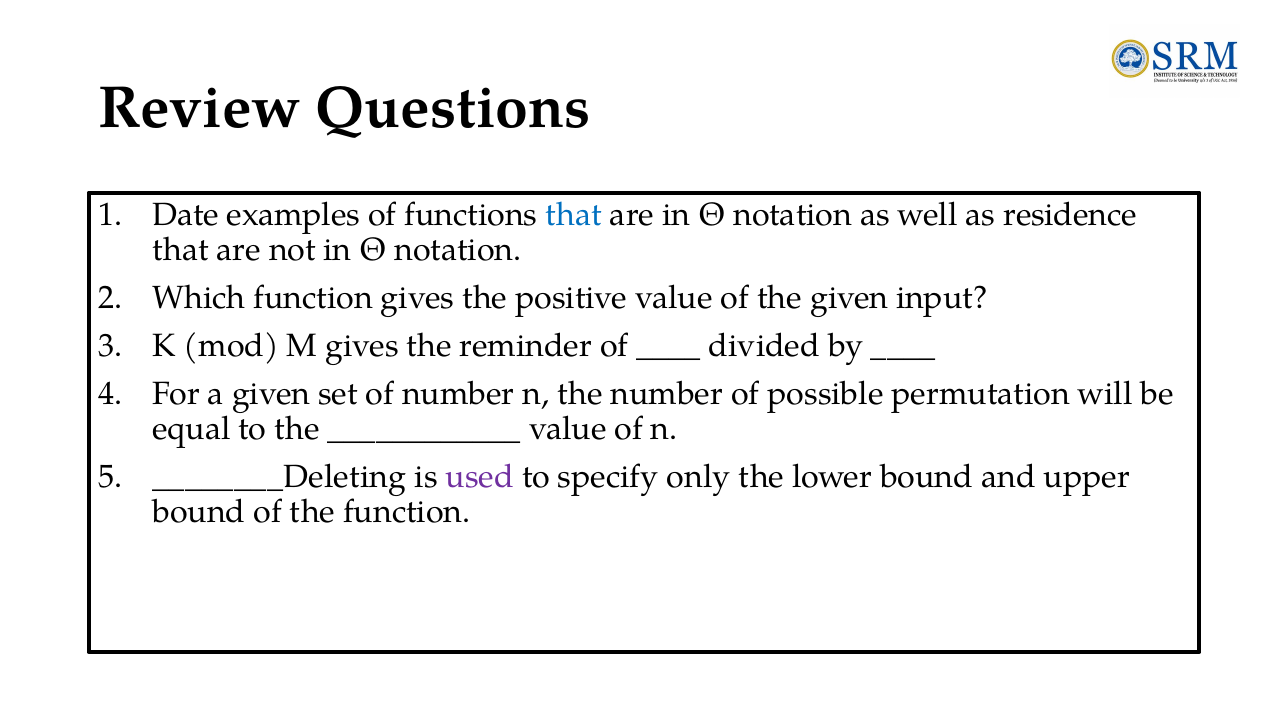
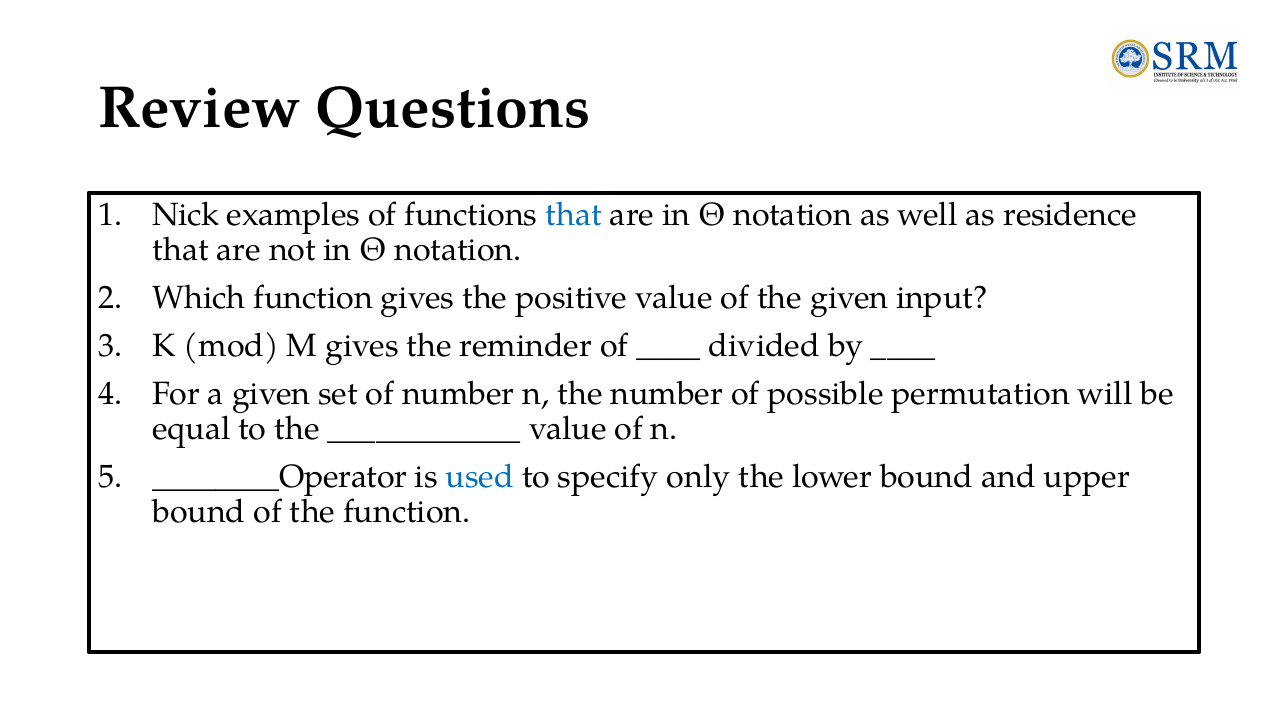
Date: Date -> Nick (186, 215)
________Deleting: ________Deleting -> ________Operator (280, 477)
used colour: purple -> blue (480, 477)
